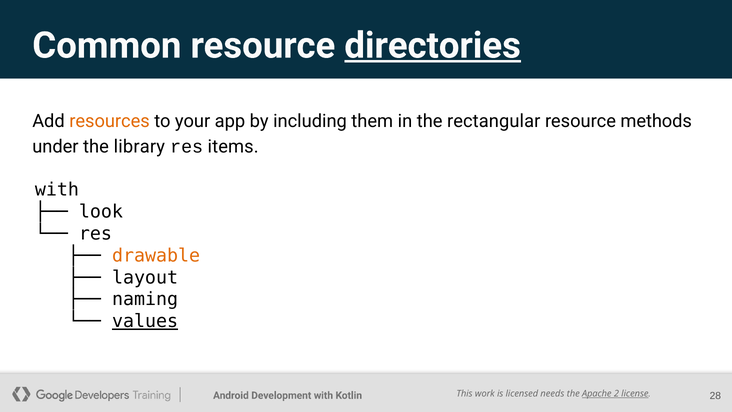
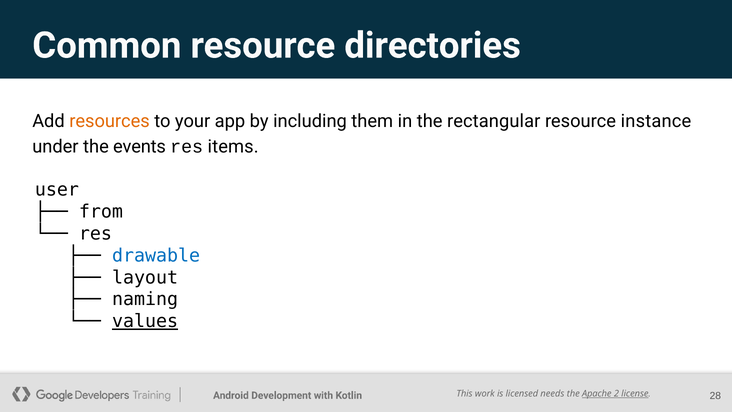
directories underline: present -> none (433, 46)
methods: methods -> instance (656, 121)
library: library -> events (139, 146)
with: with -> user (57, 189)
look: look -> from (101, 211)
drawable colour: orange -> blue (156, 255)
